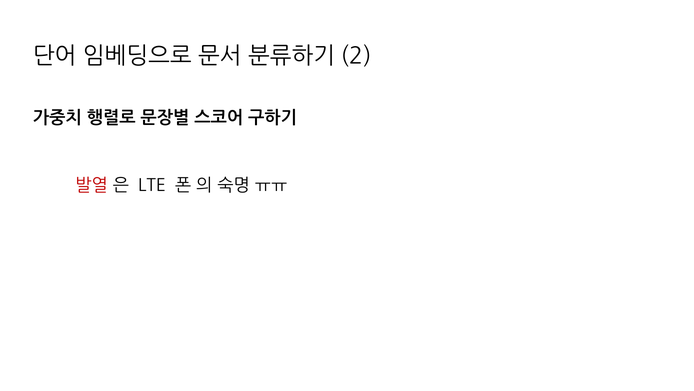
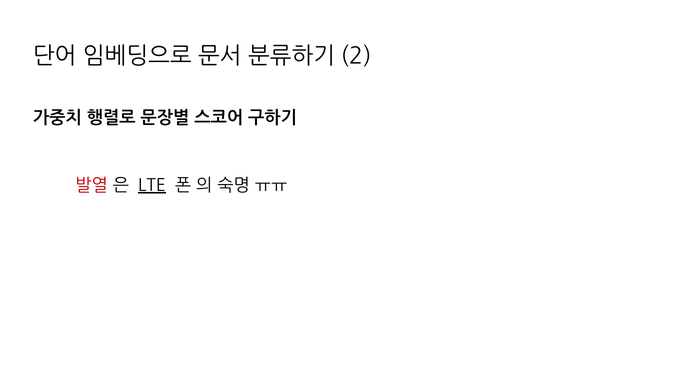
LTE underline: none -> present (152, 185)
